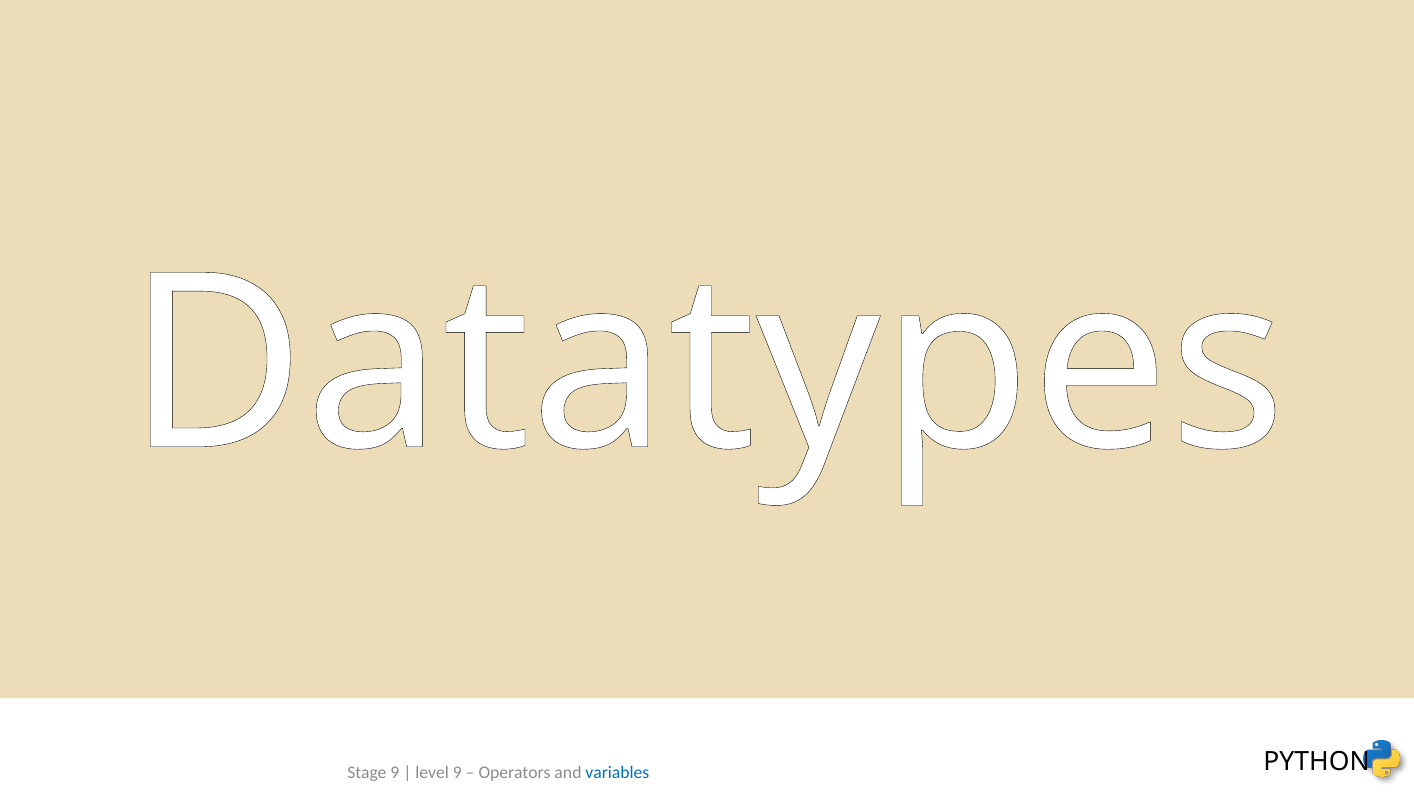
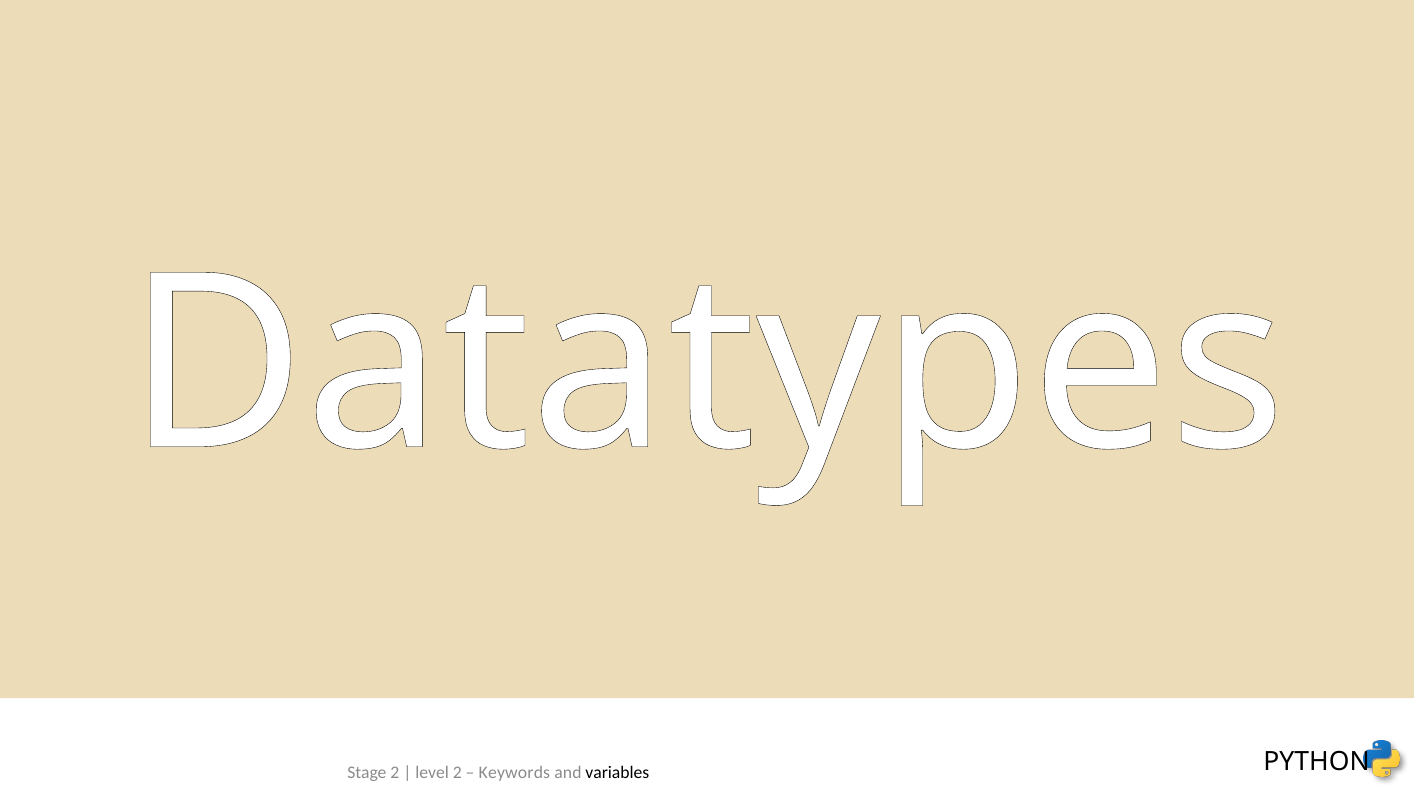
Stage 9: 9 -> 2 (395, 773)
level 9: 9 -> 2 (457, 773)
Operators: Operators -> Keywords (514, 773)
variables colour: blue -> black (617, 773)
